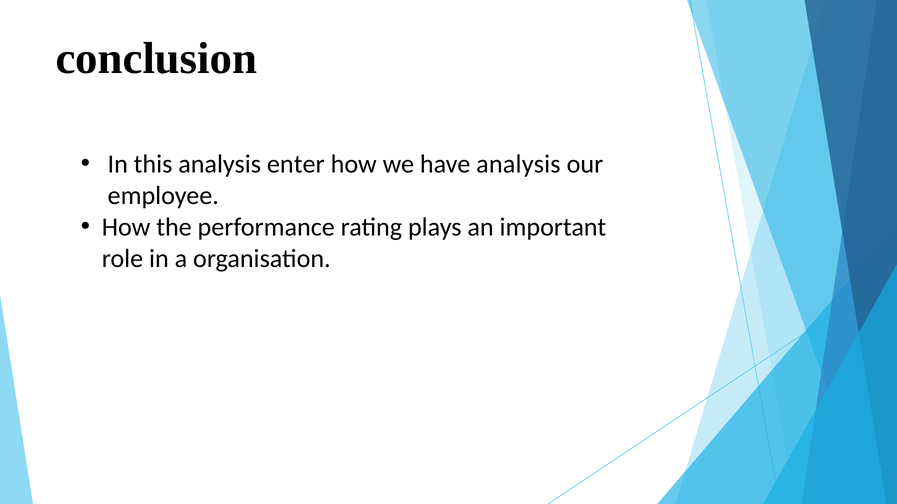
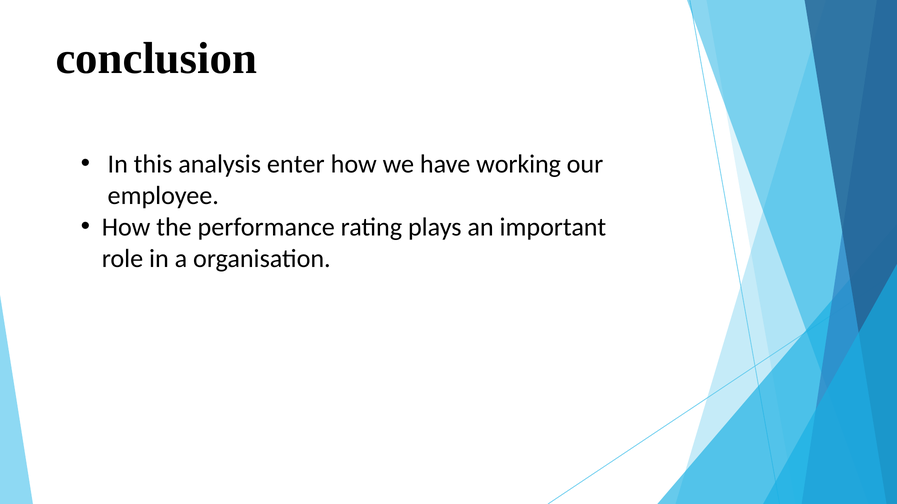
have analysis: analysis -> working (519, 164)
